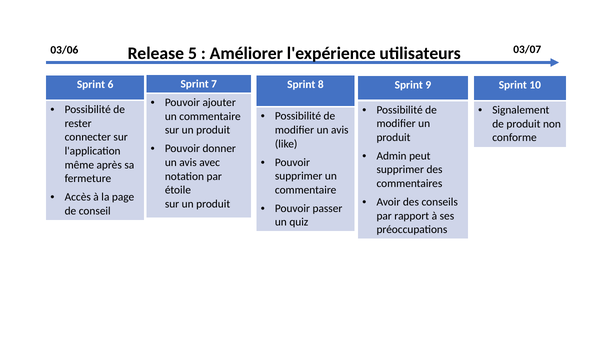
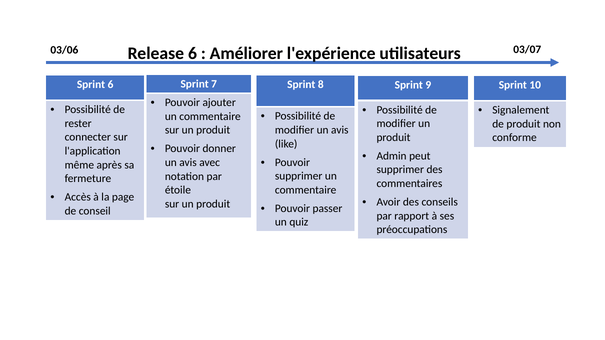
Release 5: 5 -> 6 (192, 53)
